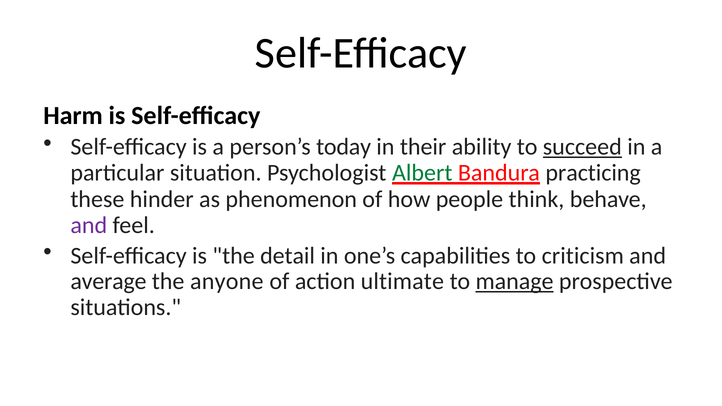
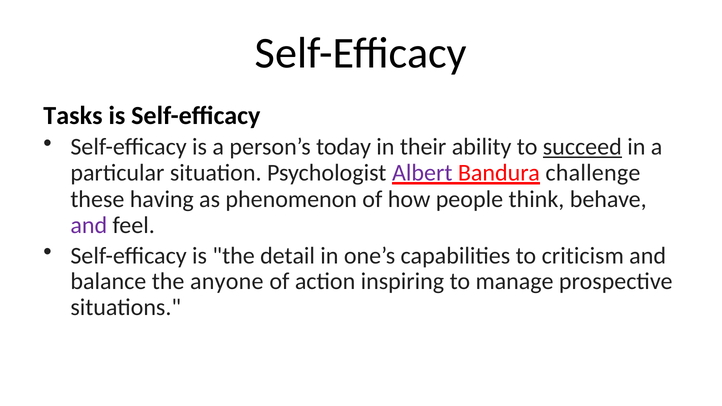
Harm: Harm -> Tasks (73, 116)
Albert colour: green -> purple (422, 173)
practicing: practicing -> challenge (593, 173)
hinder: hinder -> having (162, 199)
average: average -> balance (108, 282)
ultimate: ultimate -> inspiring (402, 282)
manage underline: present -> none (515, 282)
